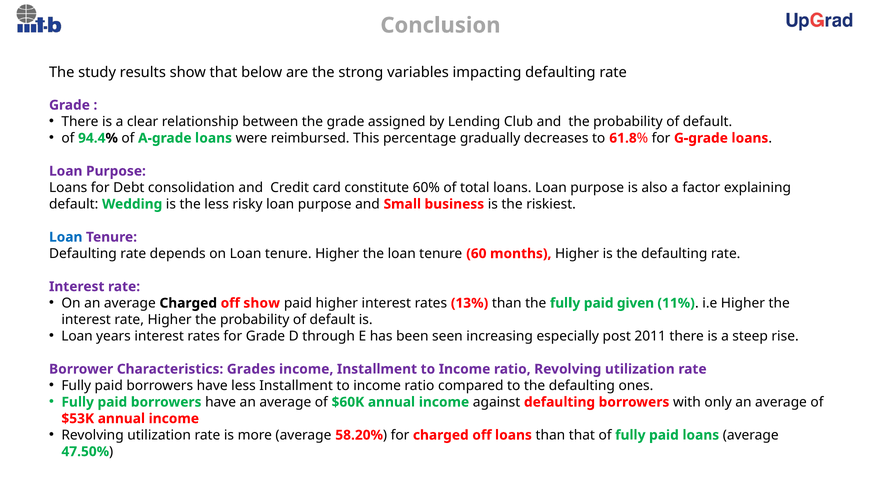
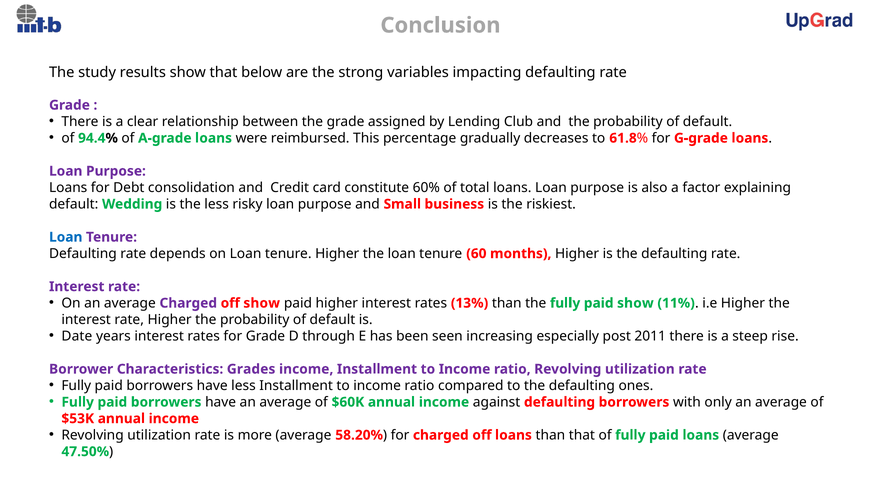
Charged colour: black -> purple (188, 303)
paid given: given -> show (635, 303)
Loan: Loan -> Date (77, 336)
